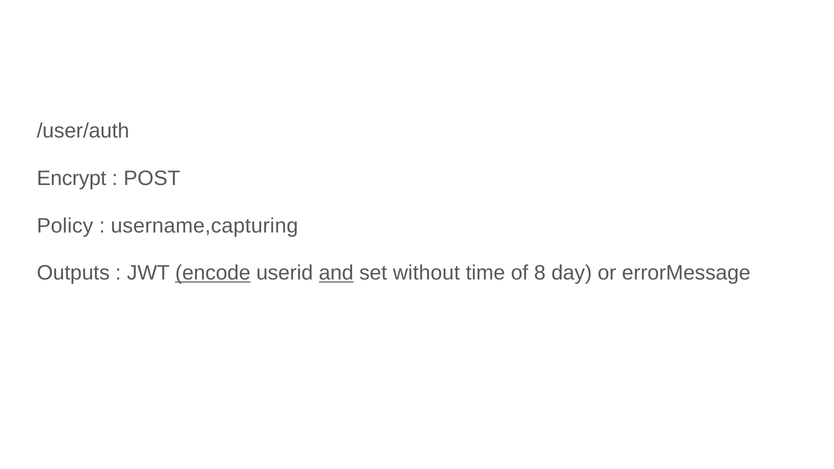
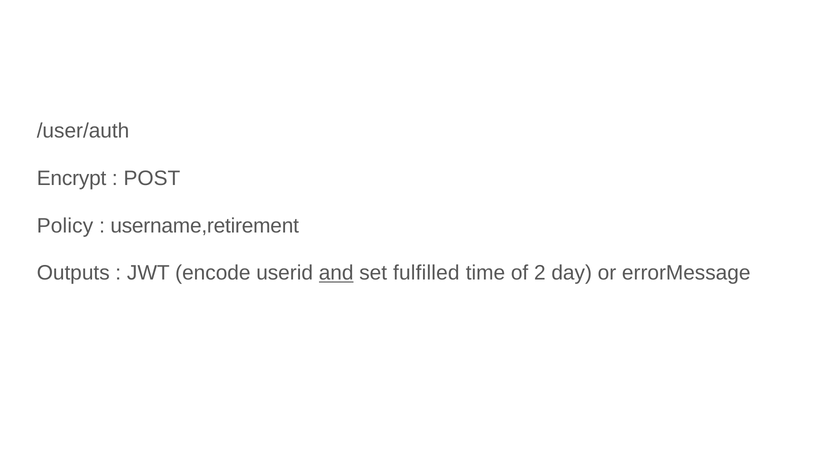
username,capturing: username,capturing -> username,retirement (205, 226)
encode underline: present -> none (213, 273)
without: without -> fulfilled (426, 273)
8: 8 -> 2 (540, 273)
